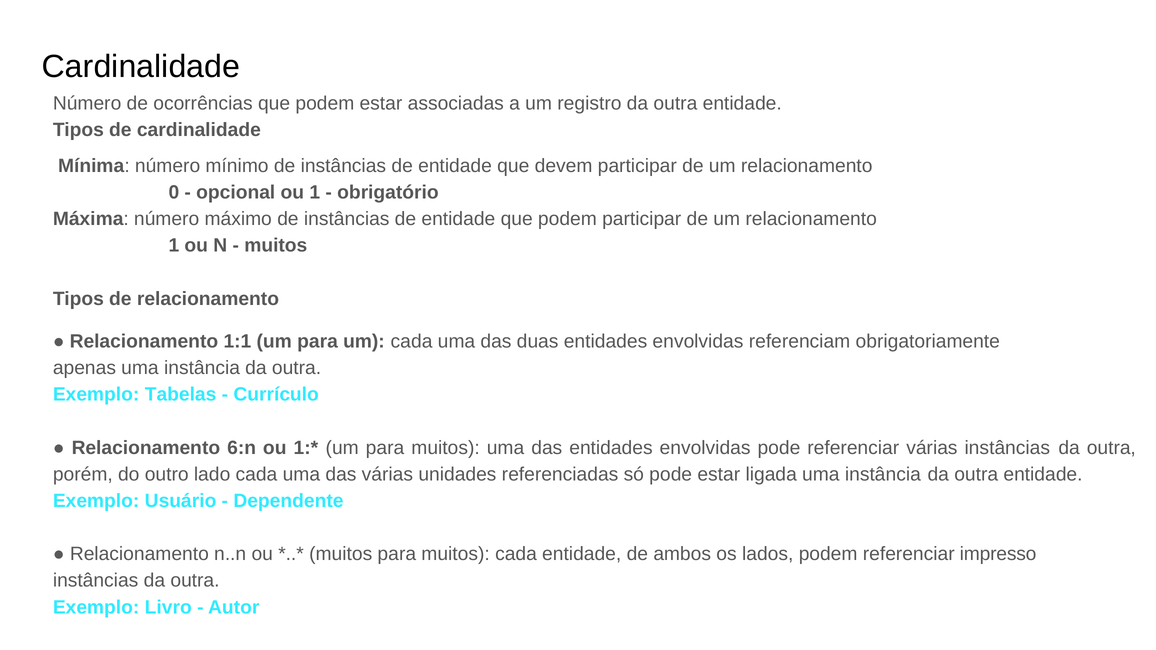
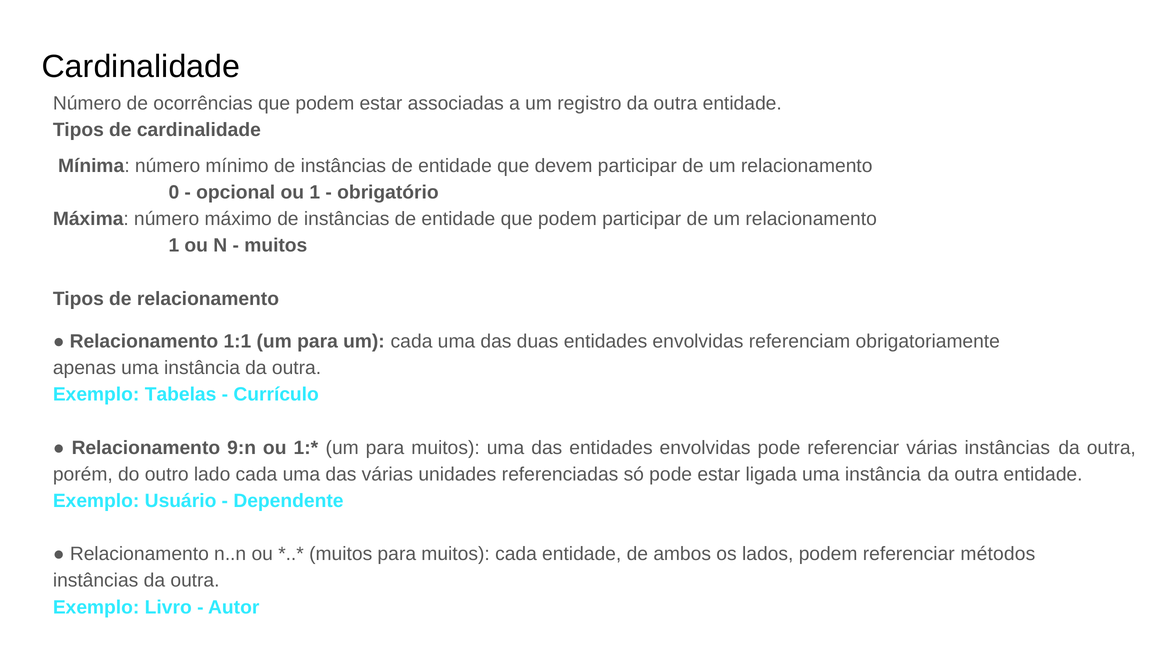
6:n: 6:n -> 9:n (242, 448)
impresso: impresso -> métodos (998, 554)
